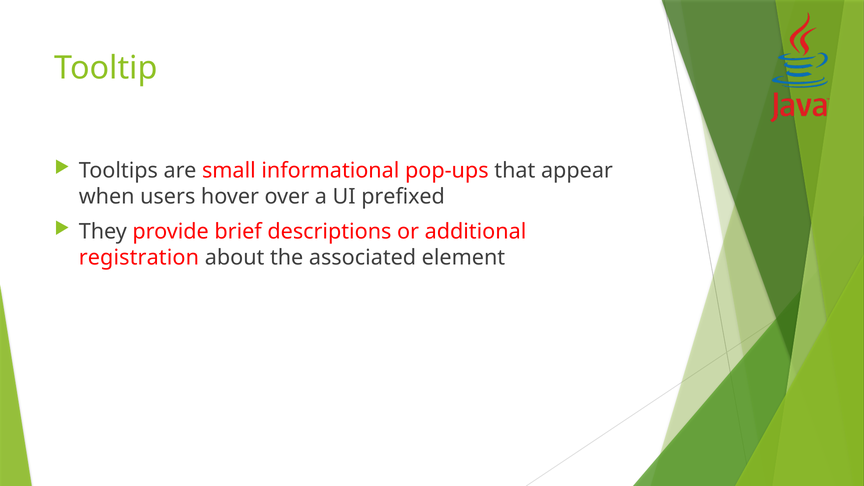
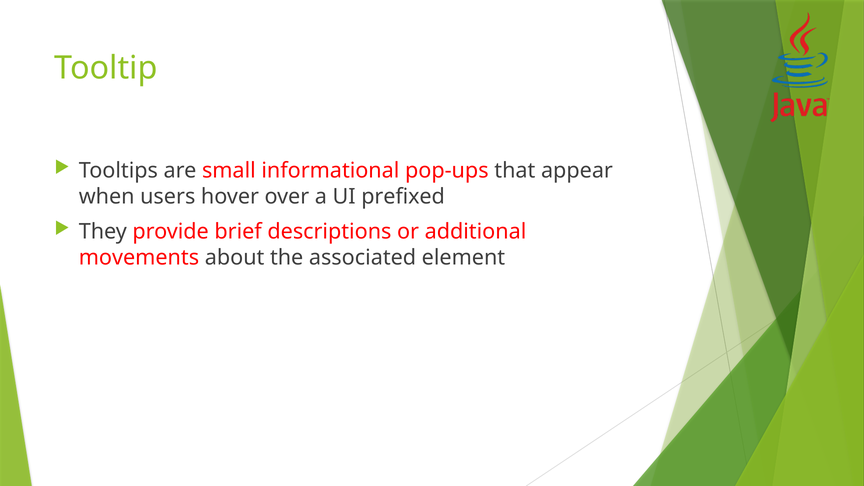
registration: registration -> movements (139, 258)
